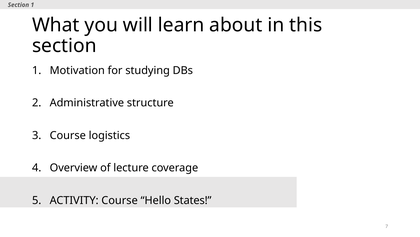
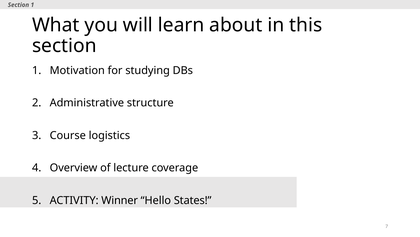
ACTIVITY Course: Course -> Winner (120, 200)
